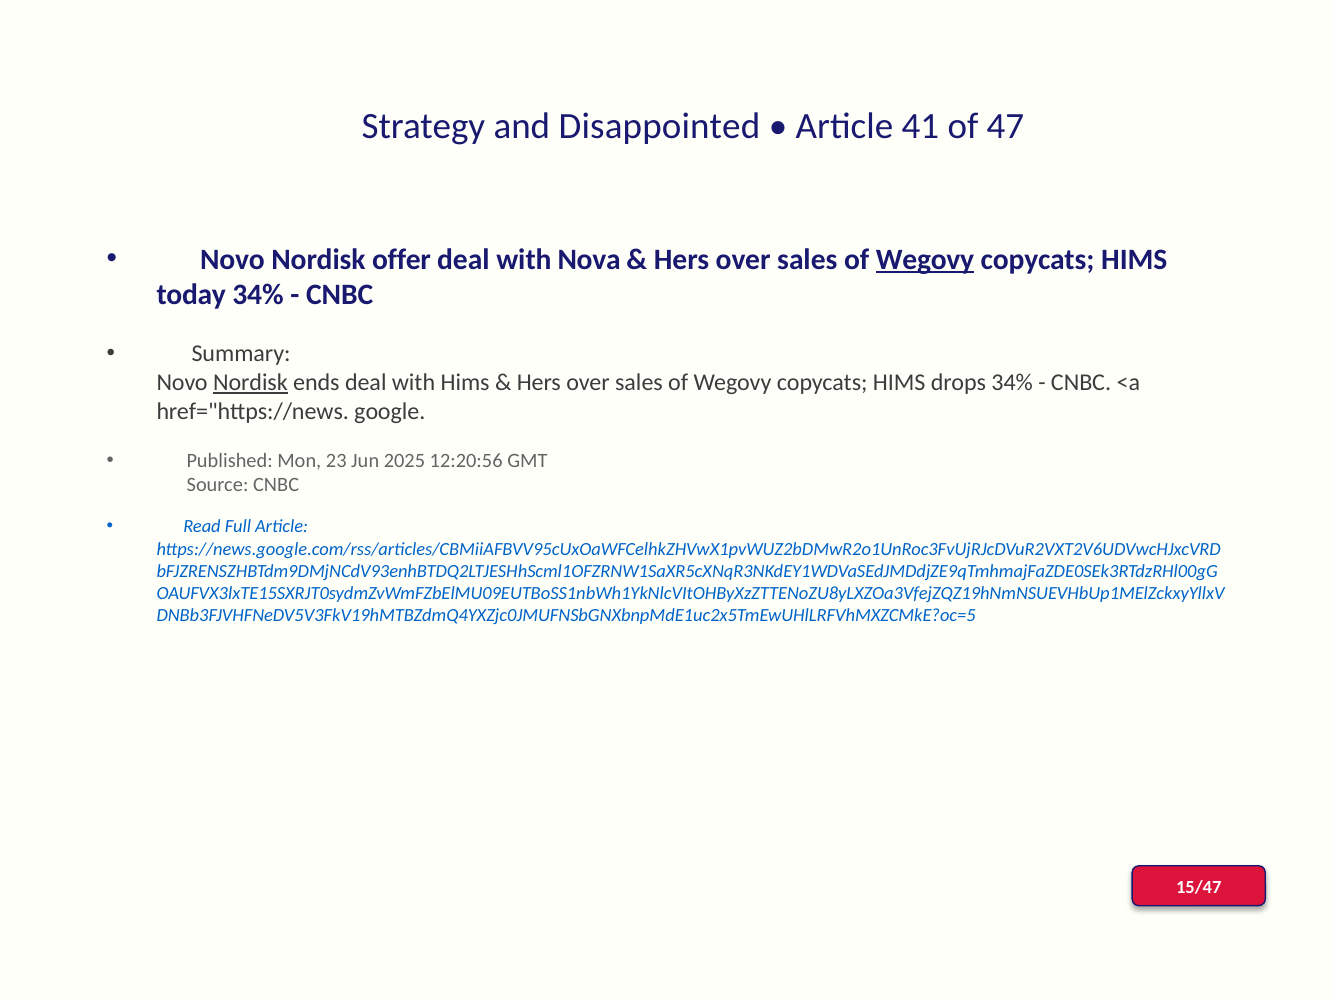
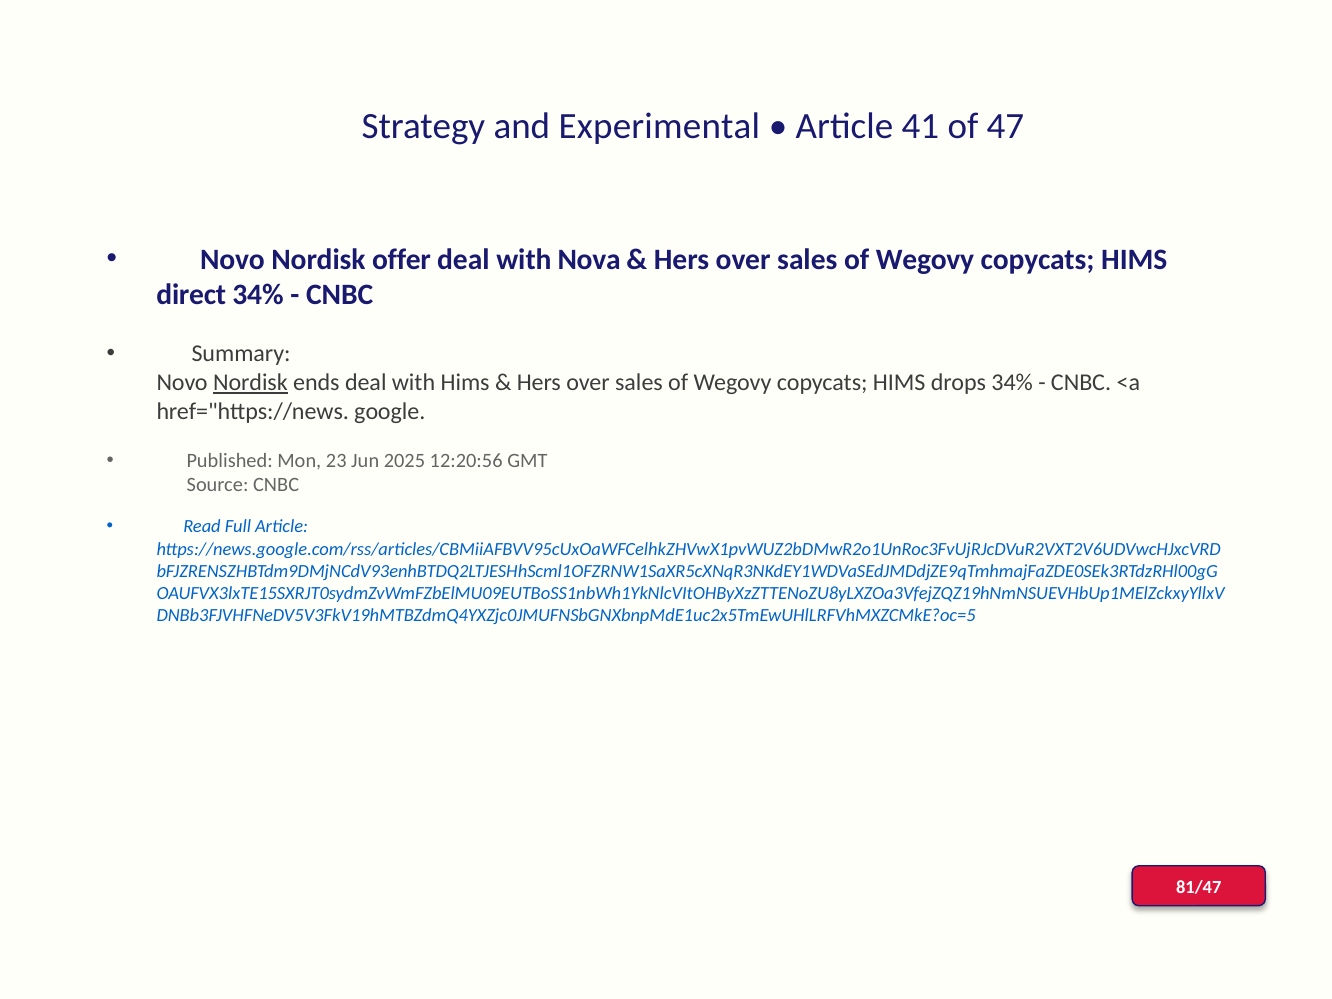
Disappointed: Disappointed -> Experimental (659, 126)
Wegovy underline: present -> none (925, 260)
today: today -> direct (191, 295)
15/47: 15/47 -> 81/47 (1199, 887)
